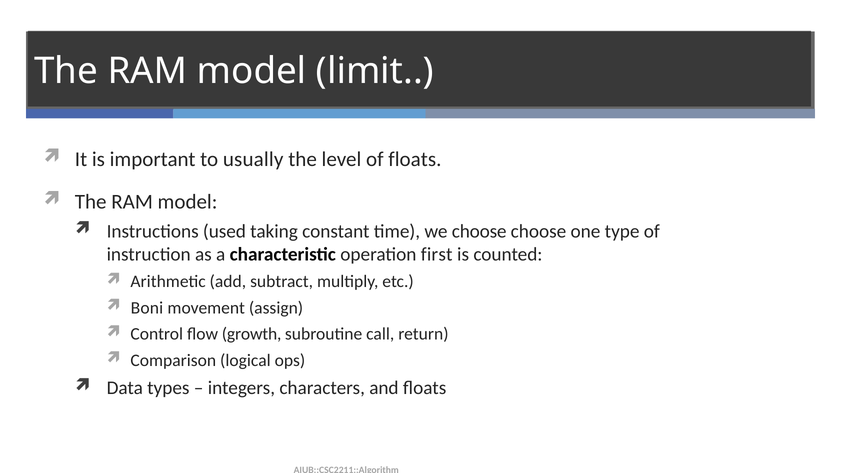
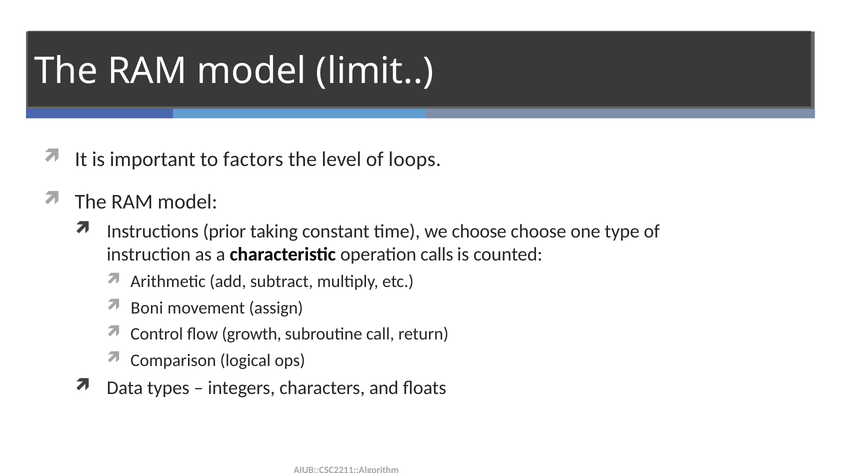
usually: usually -> factors (253, 159)
of floats: floats -> loops (415, 159)
used: used -> prior (225, 231)
first: first -> calls (437, 254)
